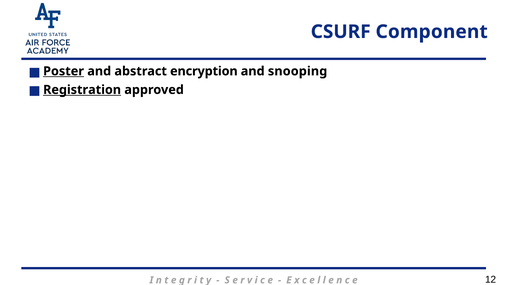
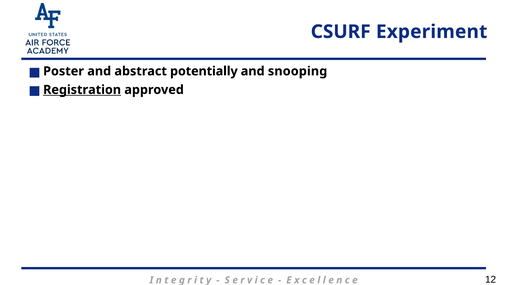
Component: Component -> Experiment (432, 32)
Poster underline: present -> none (64, 71)
encryption: encryption -> potentially (204, 71)
